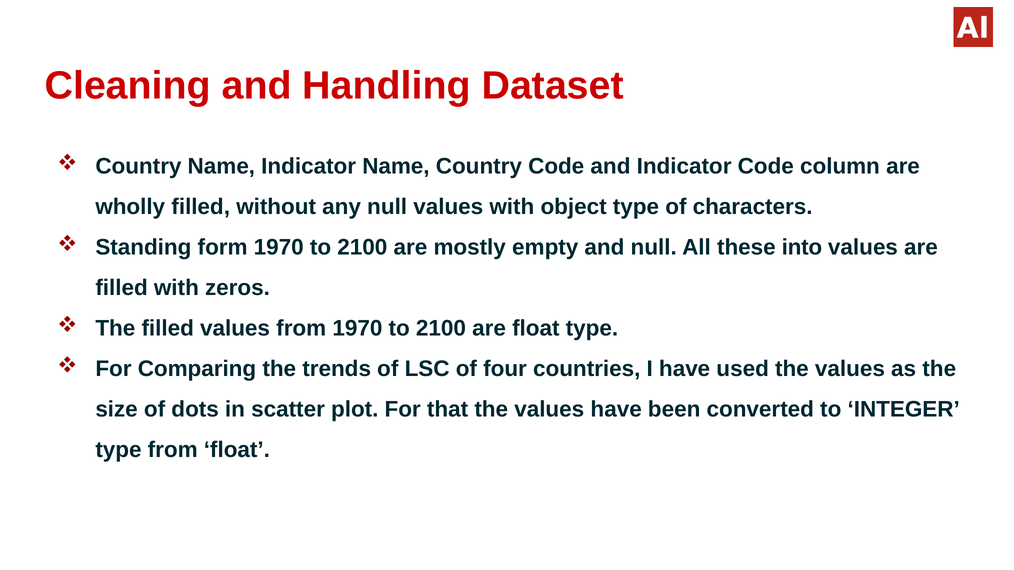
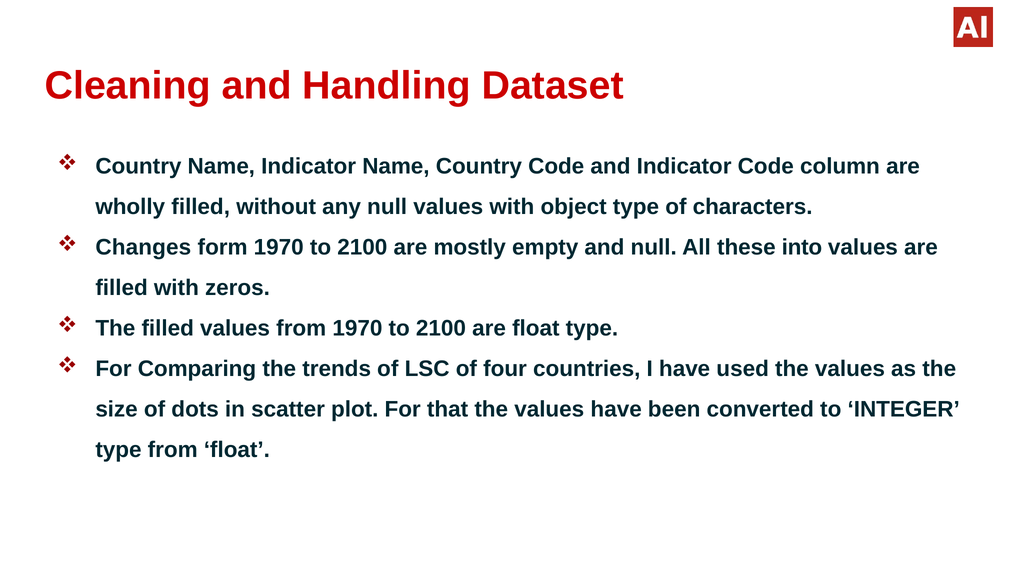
Standing: Standing -> Changes (143, 248)
